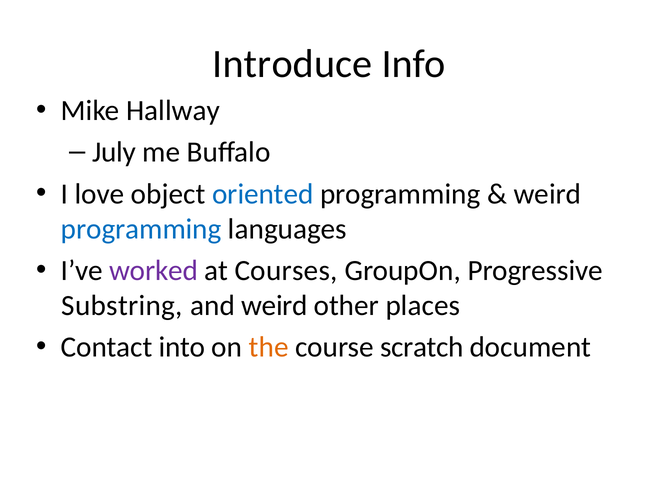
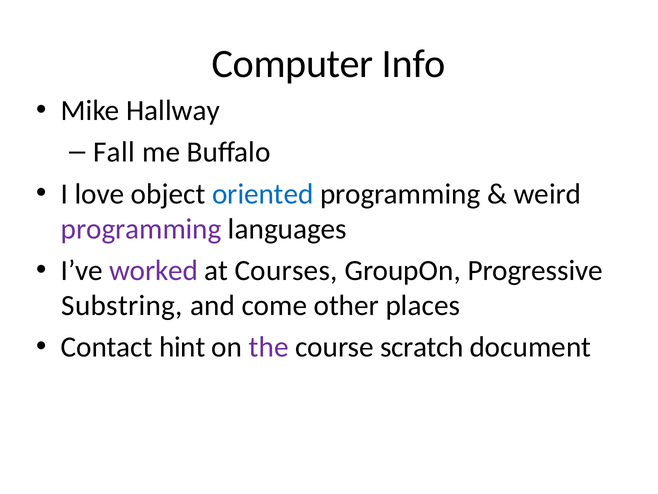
Introduce: Introduce -> Computer (293, 64)
July: July -> Fall (114, 152)
programming colour: blue -> purple (141, 229)
and weird: weird -> come (274, 305)
into: into -> hint (182, 347)
the colour: orange -> purple (269, 347)
